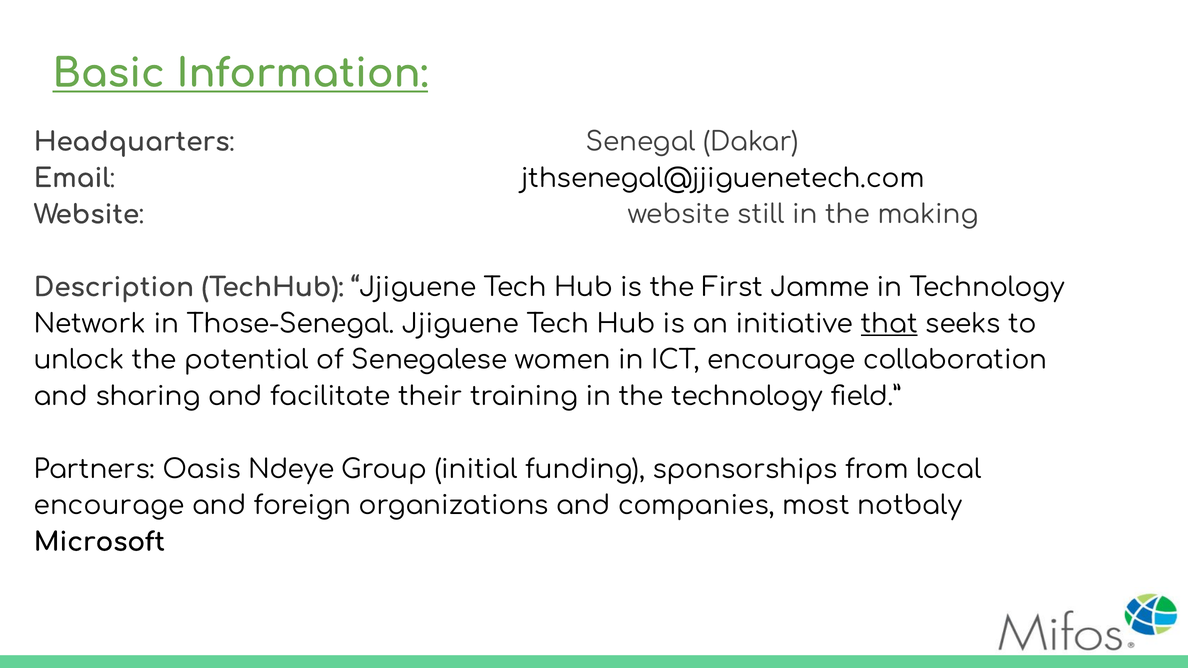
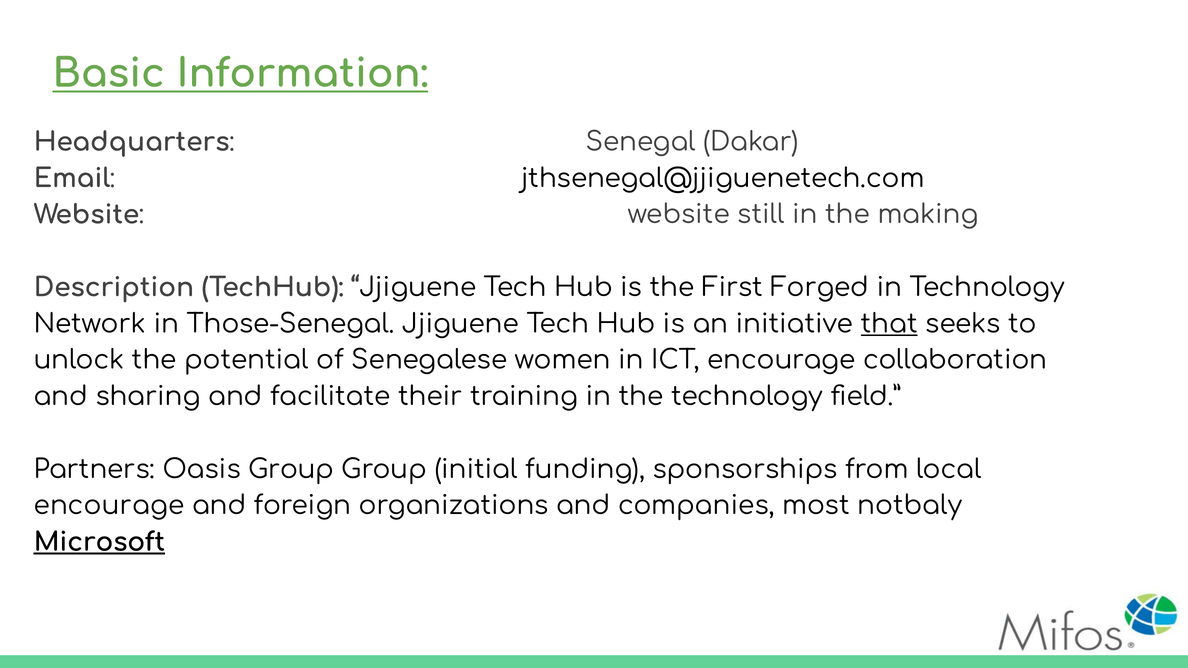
Jamme: Jamme -> Forged (820, 288)
Oasis Ndeye: Ndeye -> Group (291, 470)
Microsoft underline: none -> present (99, 542)
